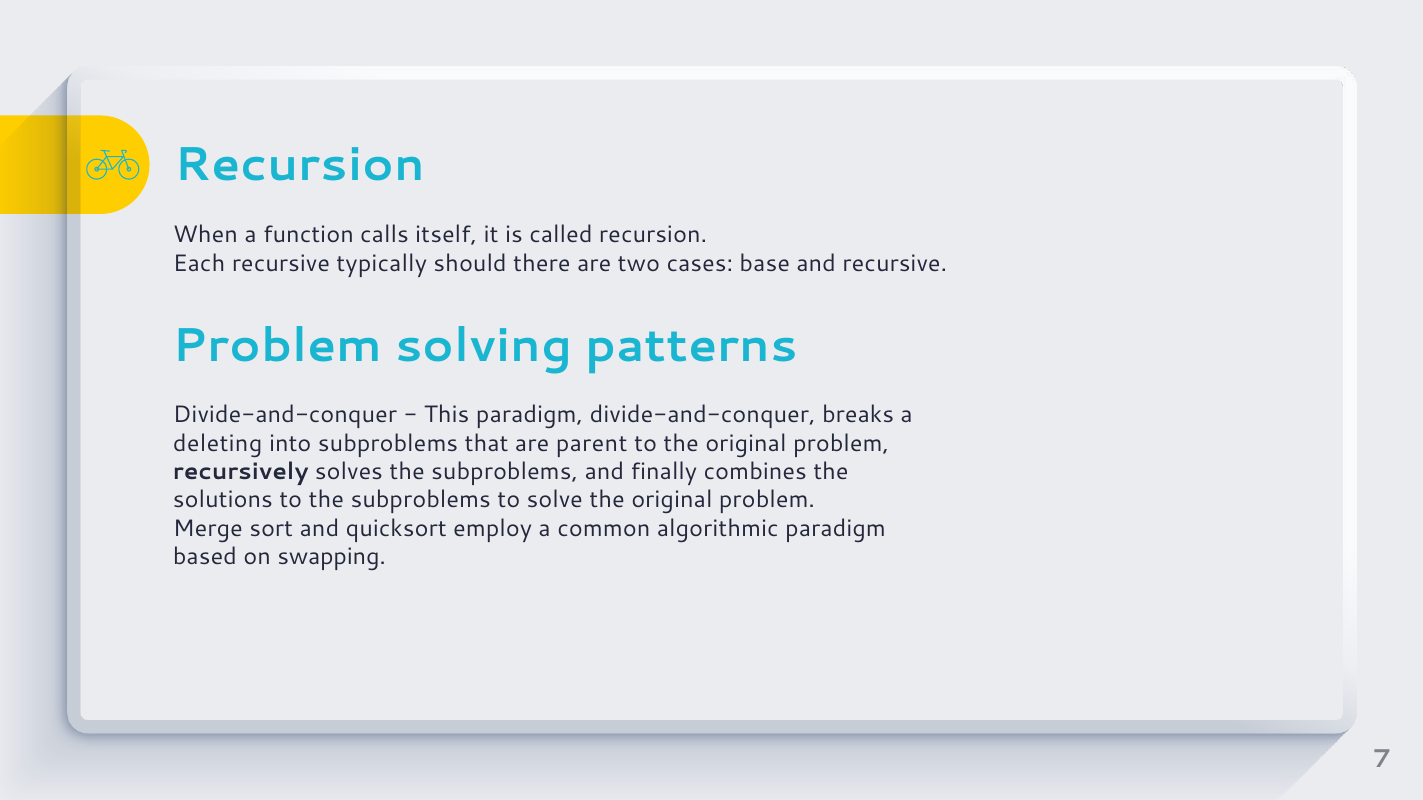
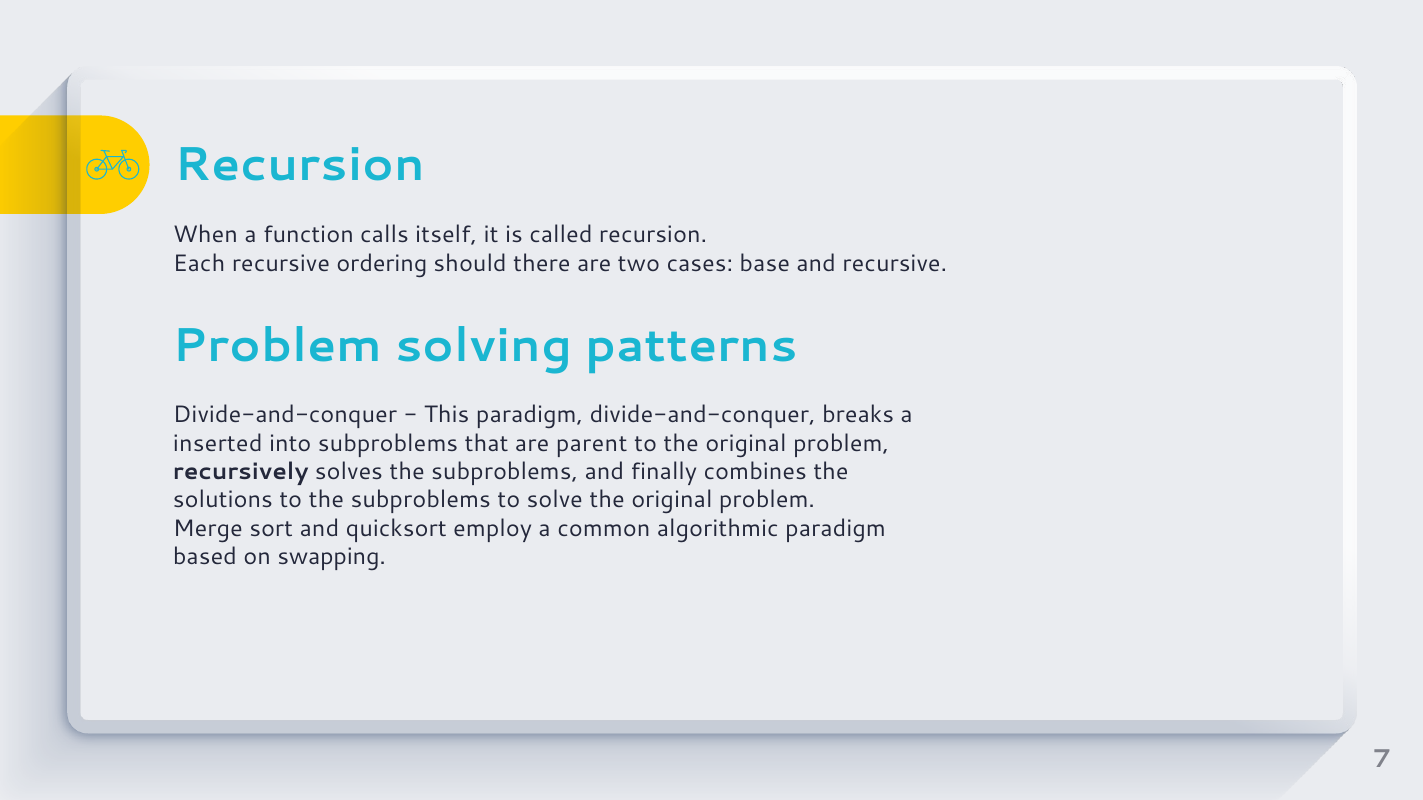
typically: typically -> ordering (382, 264)
deleting: deleting -> inserted (218, 444)
